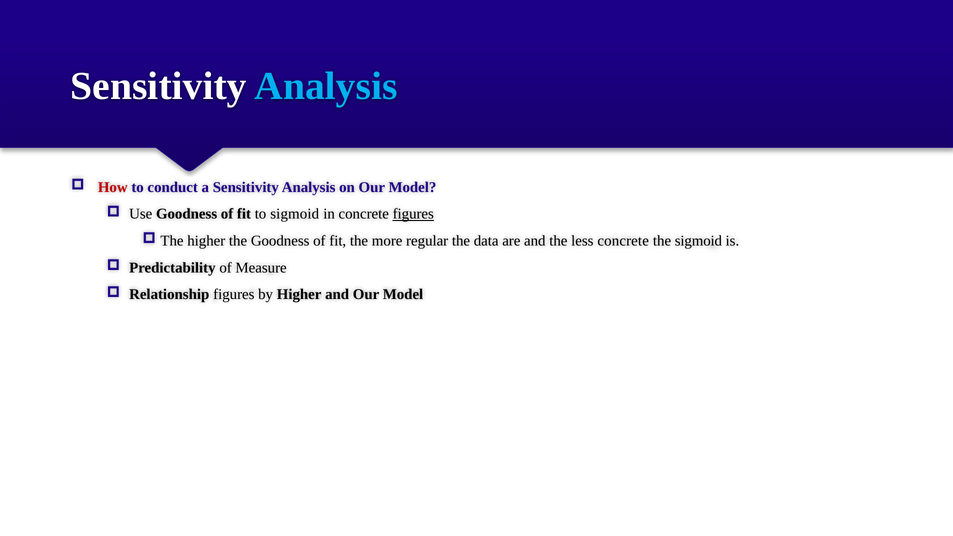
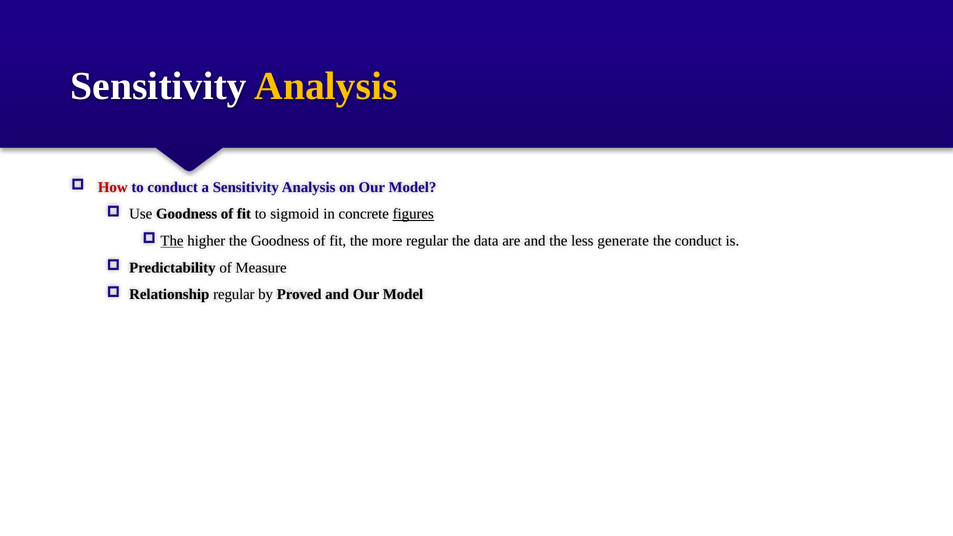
Analysis colour: light blue -> yellow (326, 86)
The underline: none -> present (172, 241)
less concrete: concrete -> generate (623, 241)
the sigmoid: sigmoid -> conduct (698, 241)
Relationship figures: figures -> regular (234, 295)
by Higher: Higher -> Proved (299, 295)
